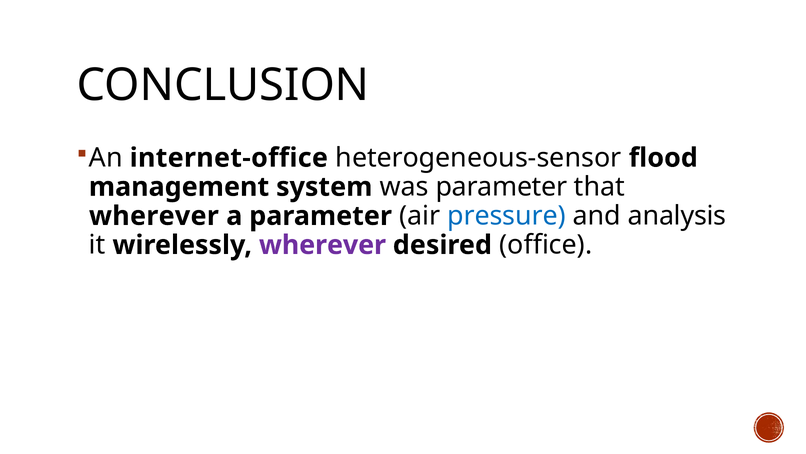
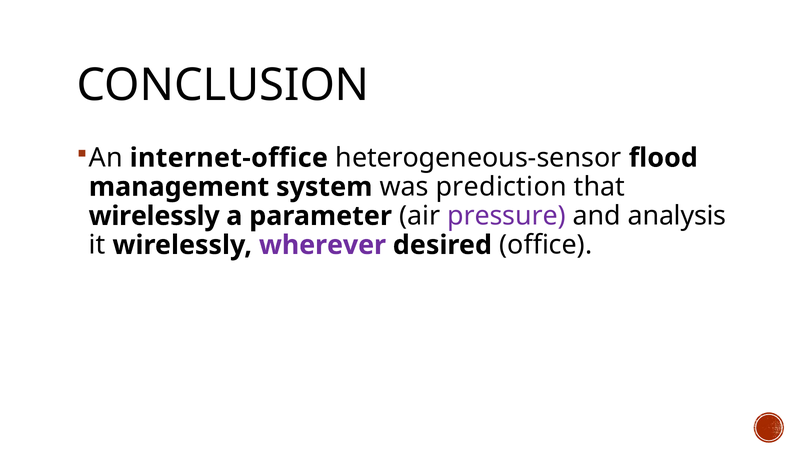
was parameter: parameter -> prediction (501, 187)
wherever: wherever -> wirelessly (154, 216)
pressure colour: blue -> purple (506, 216)
